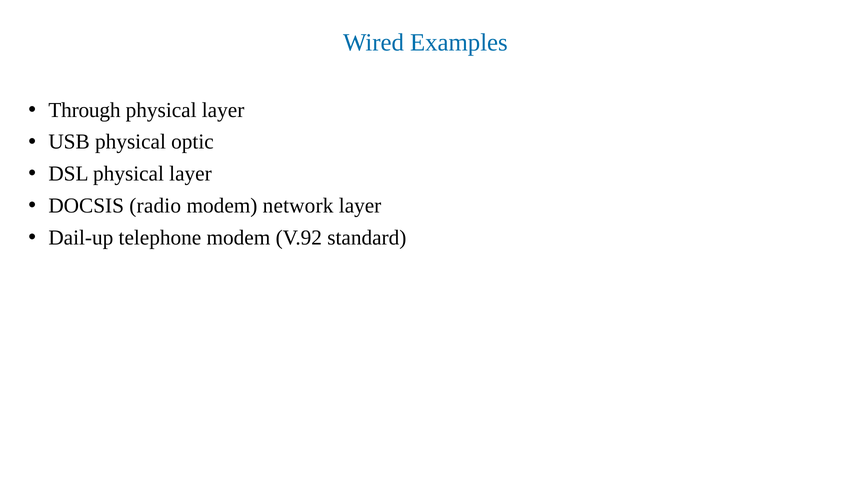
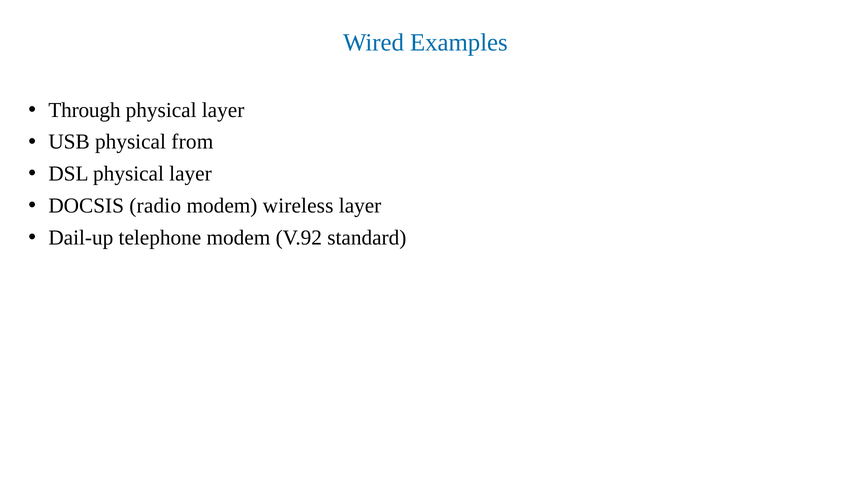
optic: optic -> from (192, 142)
network: network -> wireless (298, 206)
